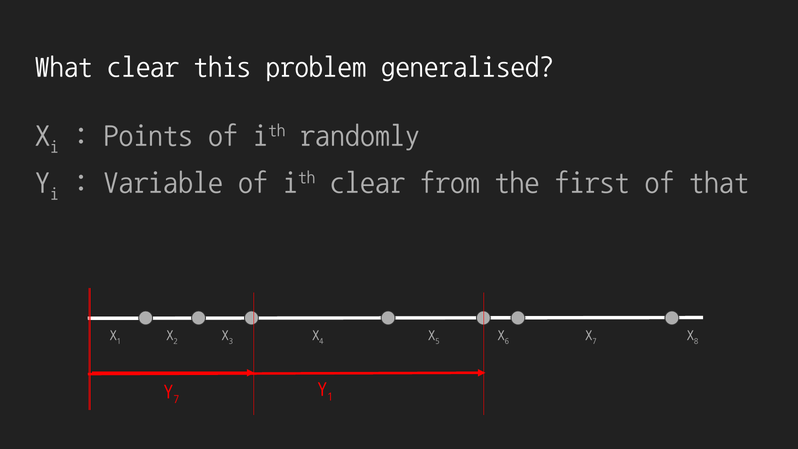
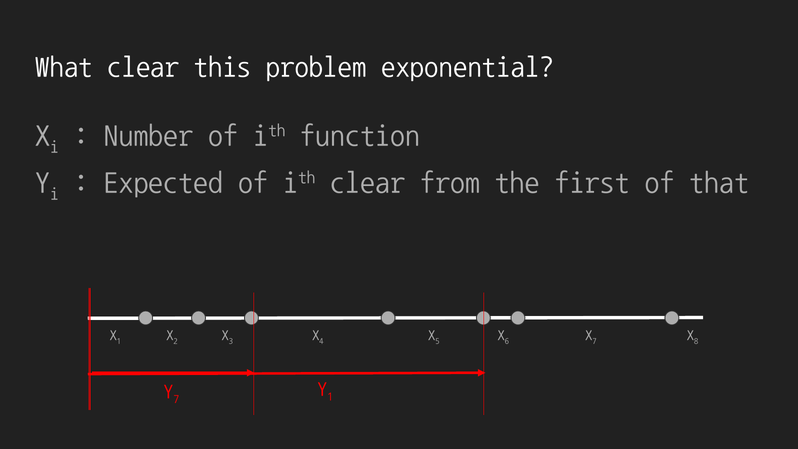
generalised: generalised -> exponential (468, 66)
Points: Points -> Number (148, 135)
randomly: randomly -> function (360, 135)
Variable: Variable -> Expected (163, 182)
